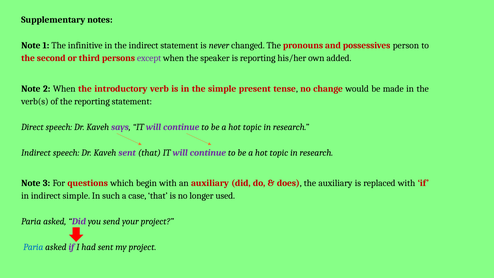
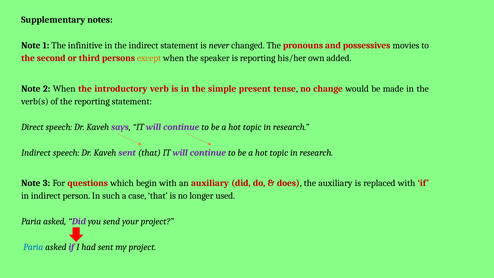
person: person -> movies (406, 45)
except colour: purple -> orange (149, 58)
indirect simple: simple -> person (76, 196)
